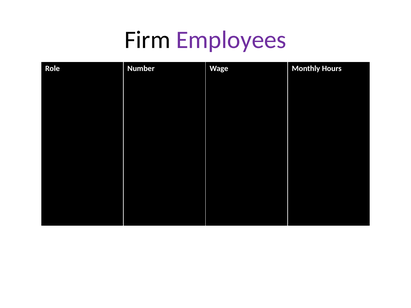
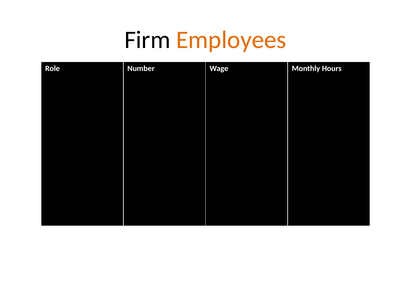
Employees colour: purple -> orange (231, 40)
